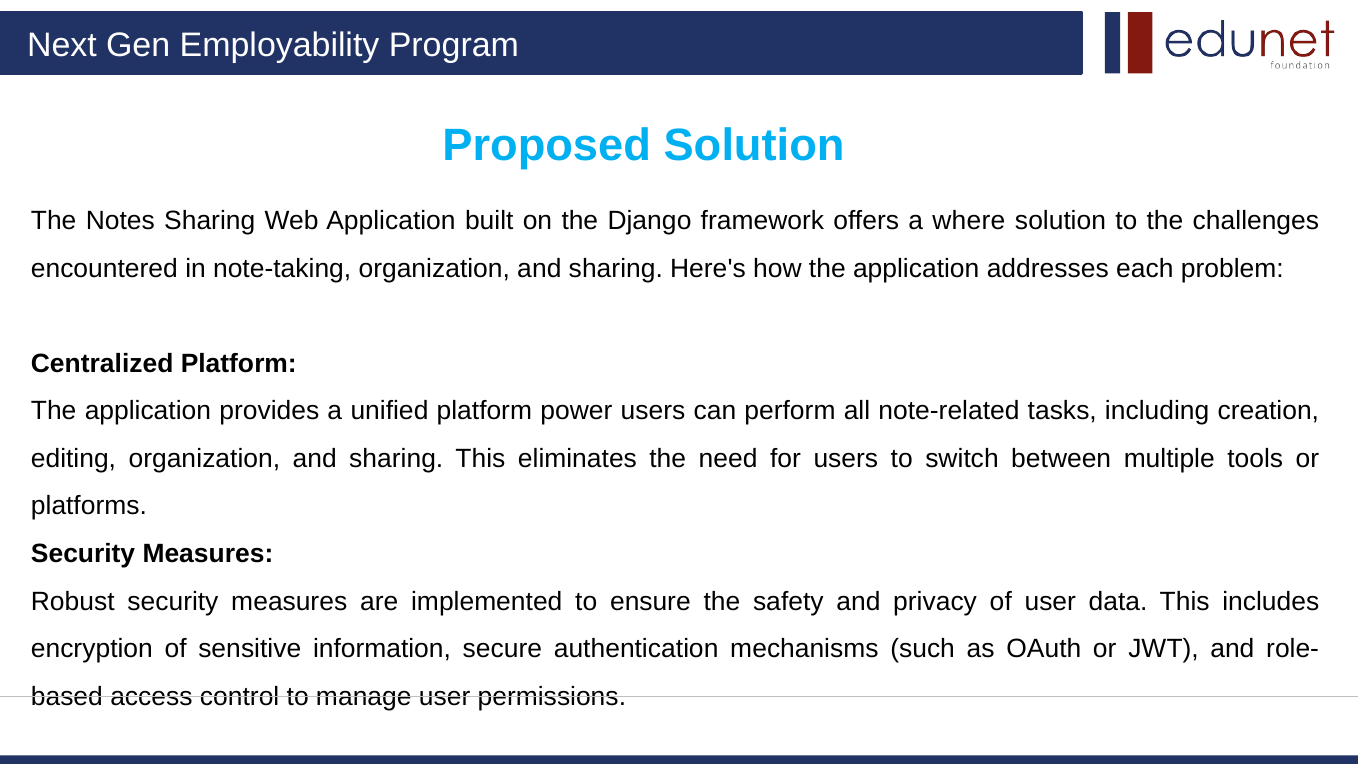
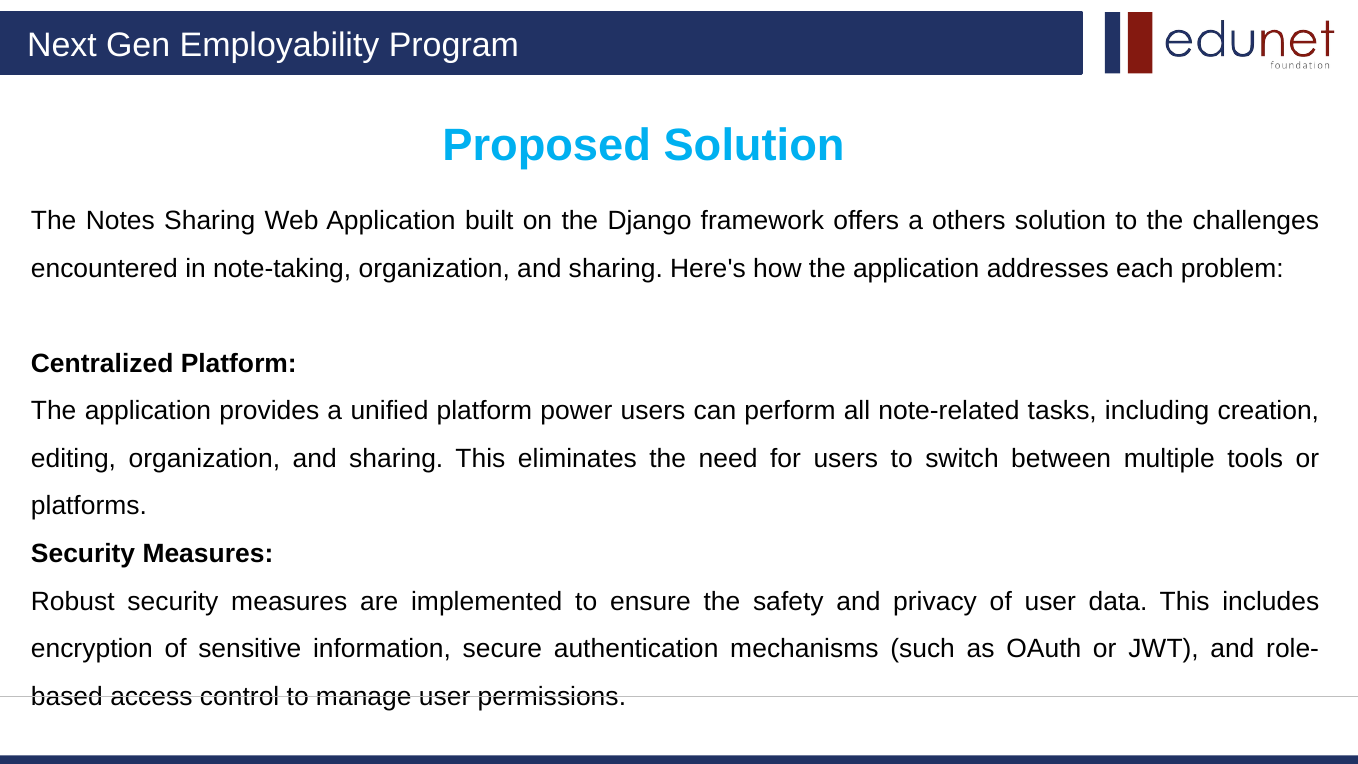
where: where -> others (969, 221)
